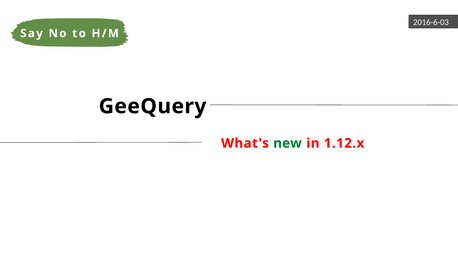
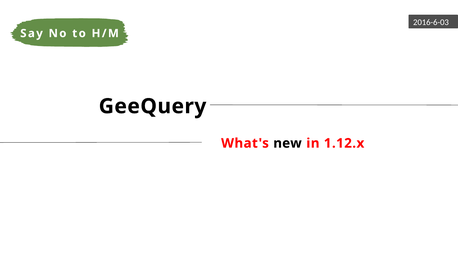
new colour: green -> black (288, 143)
